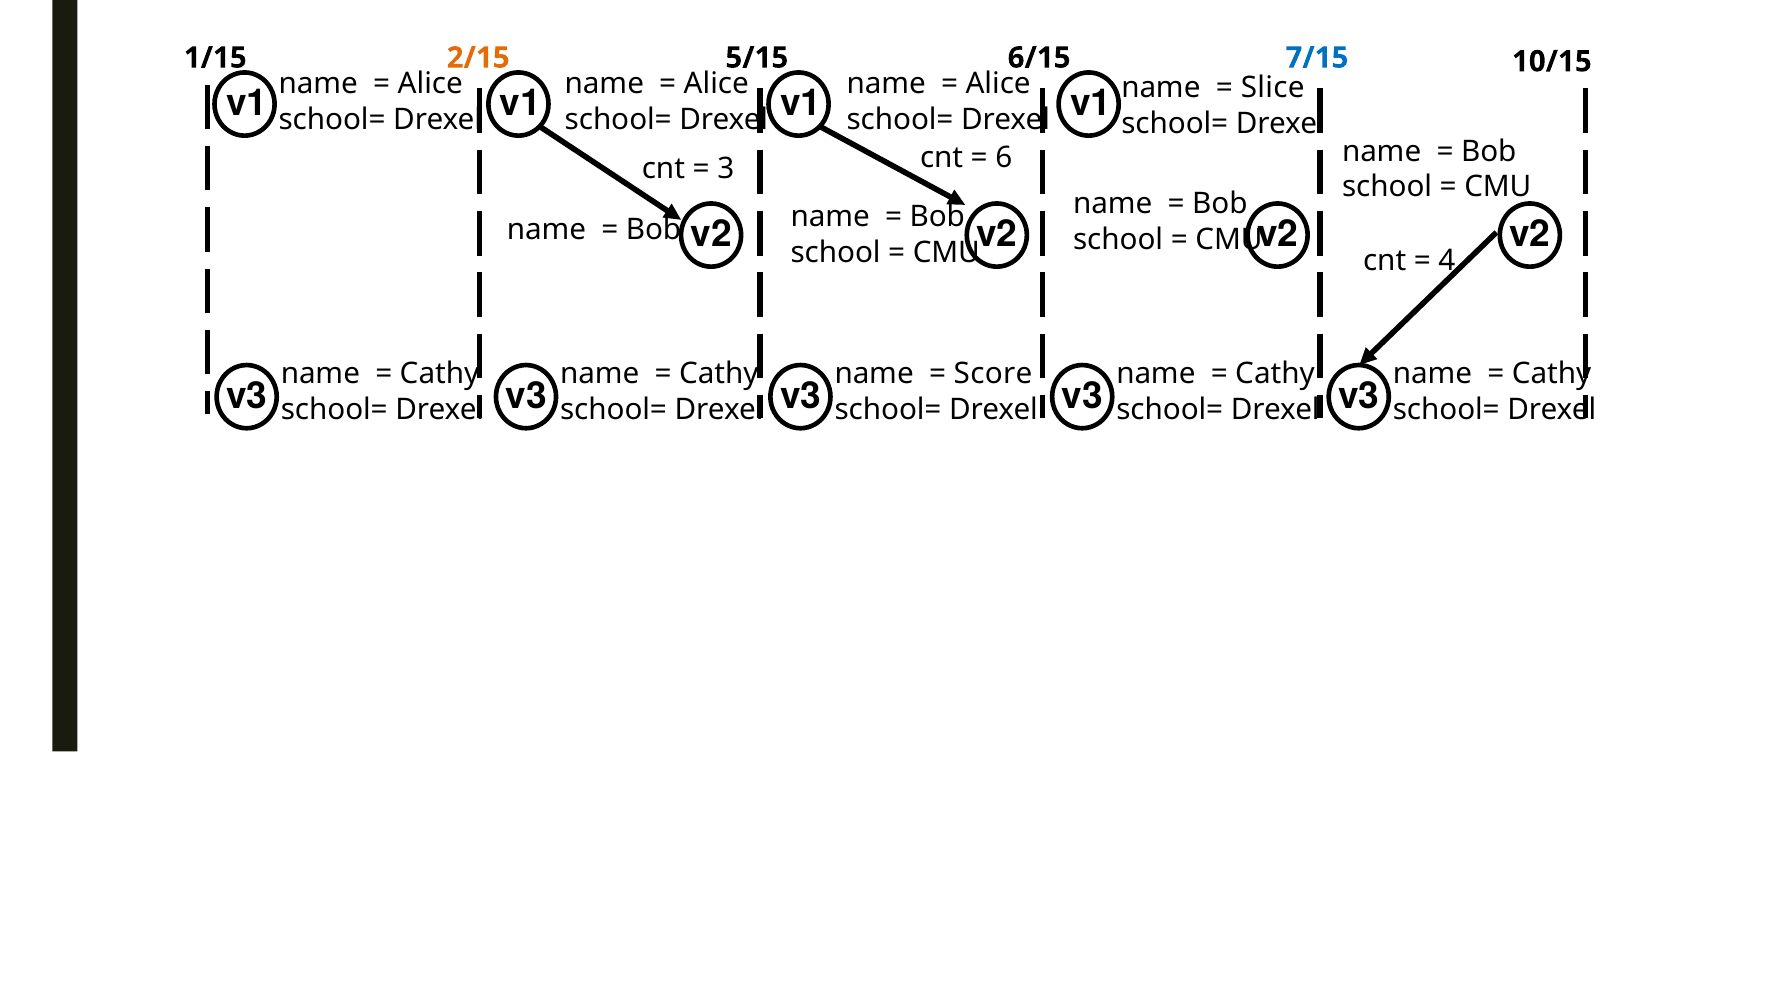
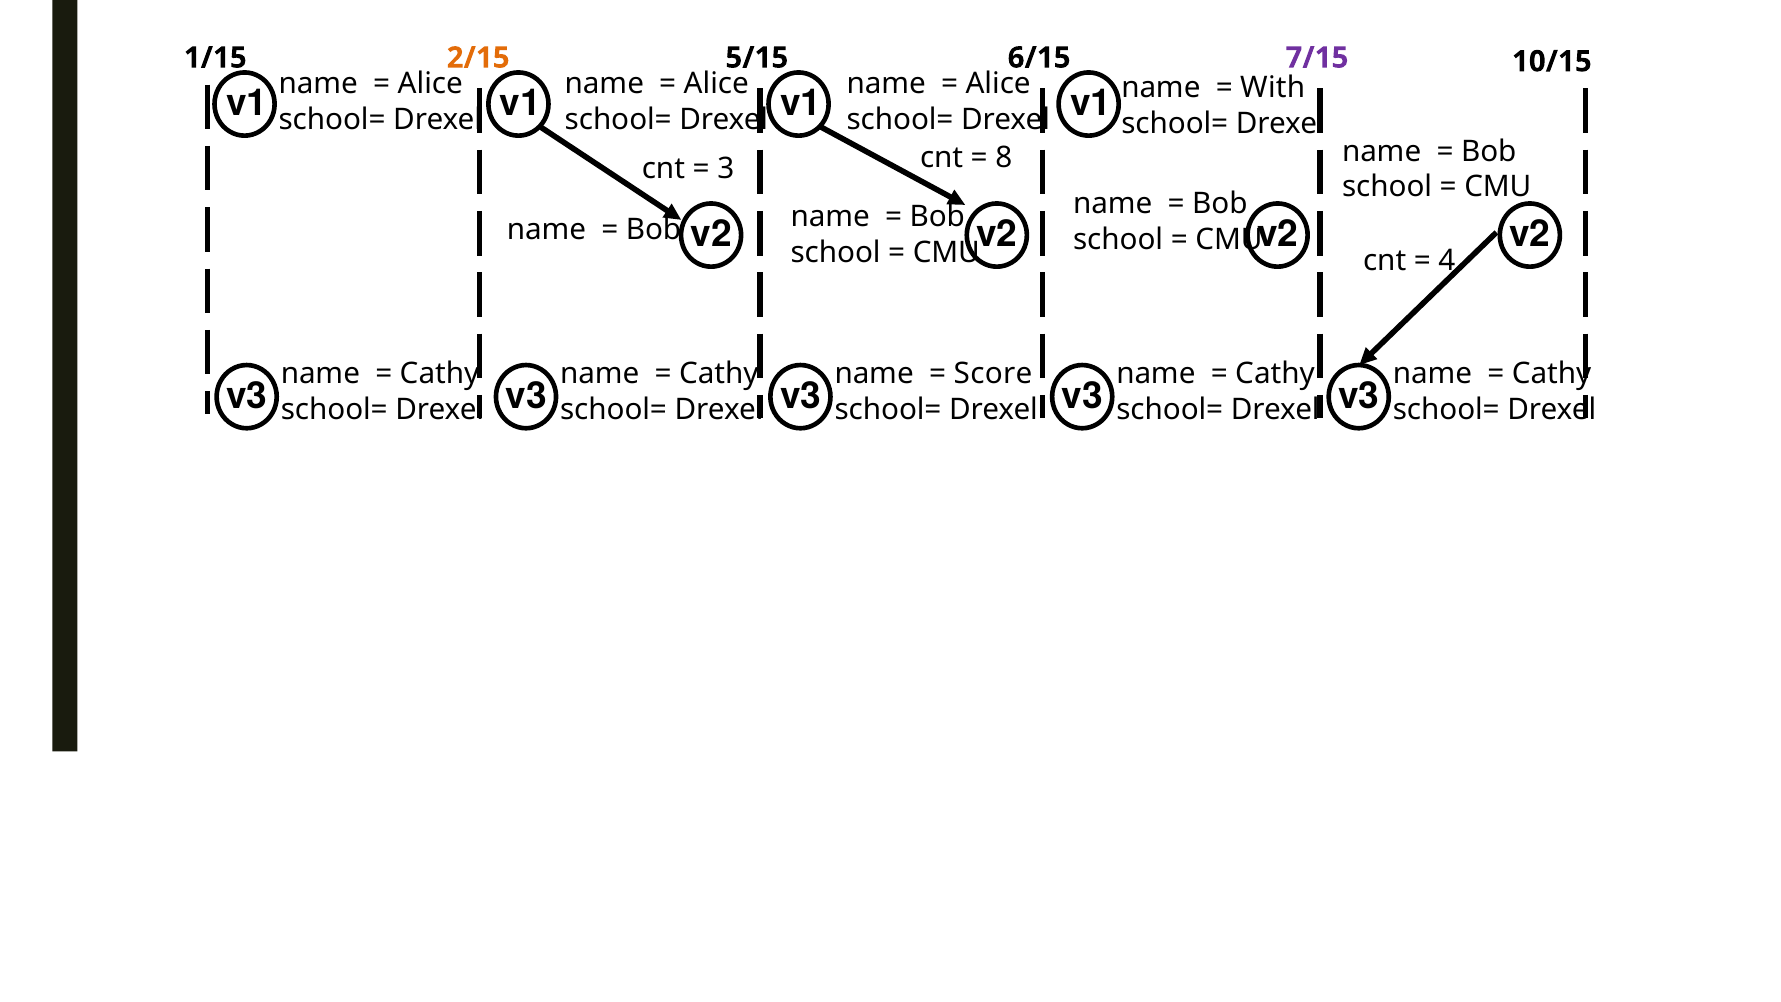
7/15 colour: blue -> purple (1317, 58)
Slice: Slice -> With (1273, 88)
6: 6 -> 8 (1004, 158)
